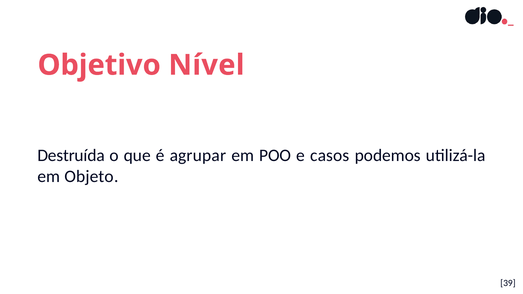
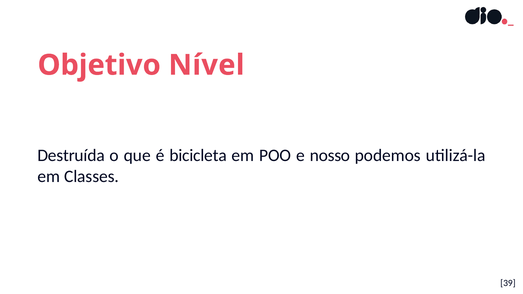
agrupar: agrupar -> bicicleta (198, 156)
casos: casos -> nosso (330, 156)
Objeto: Objeto -> Classes (92, 176)
